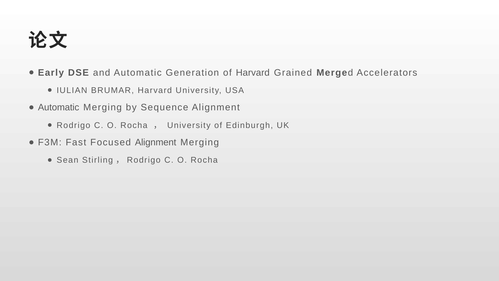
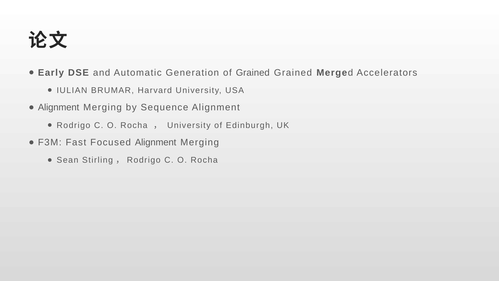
of Harvard: Harvard -> Grained (253, 73)
Automatic: Automatic -> Alignment (59, 107)
